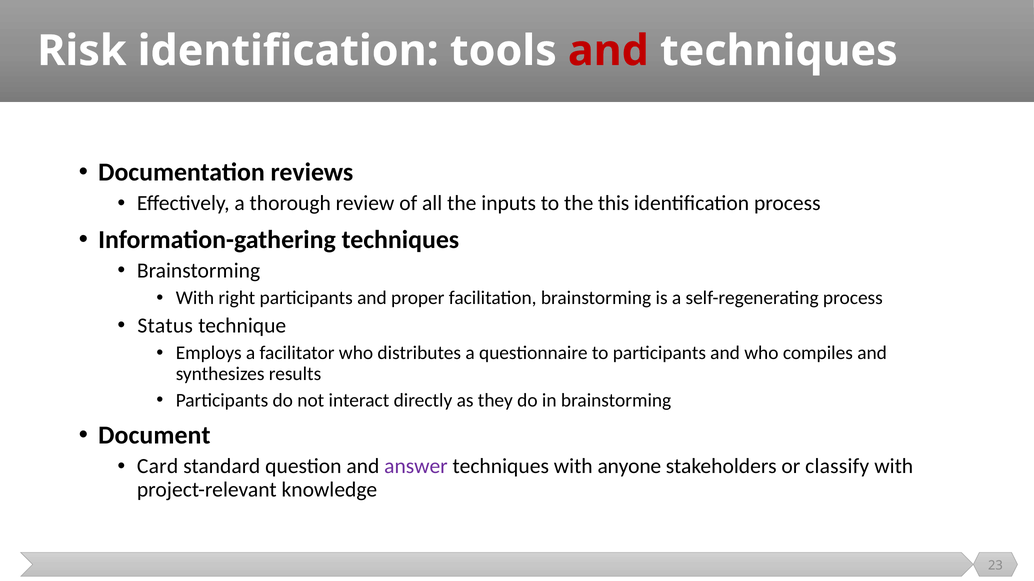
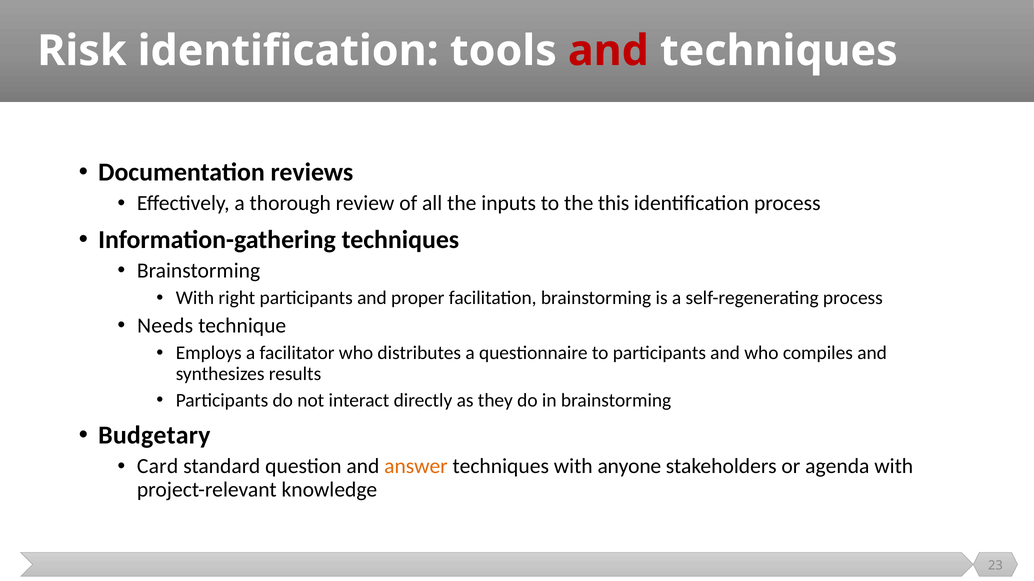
Status: Status -> Needs (165, 326)
Document: Document -> Budgetary (154, 436)
answer colour: purple -> orange (416, 467)
classify: classify -> agenda (837, 467)
